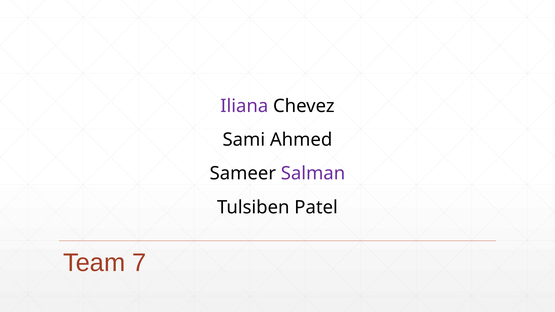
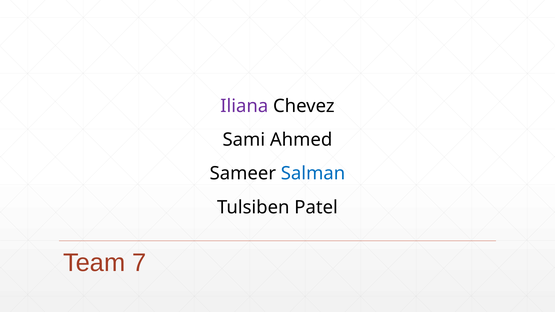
Salman colour: purple -> blue (313, 174)
